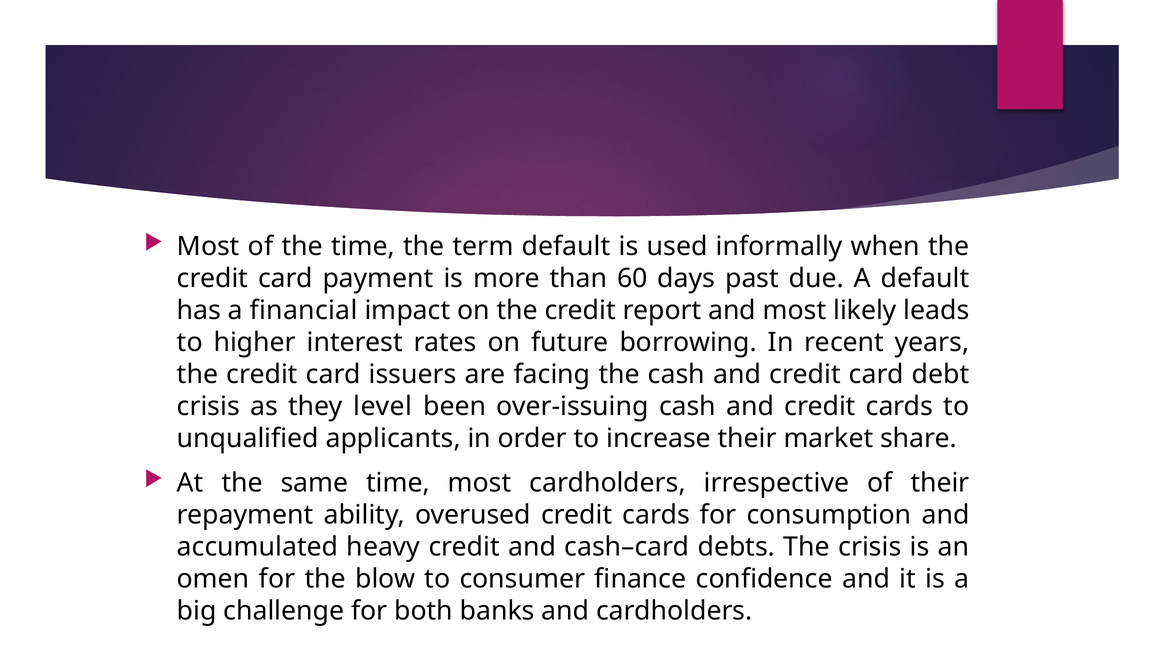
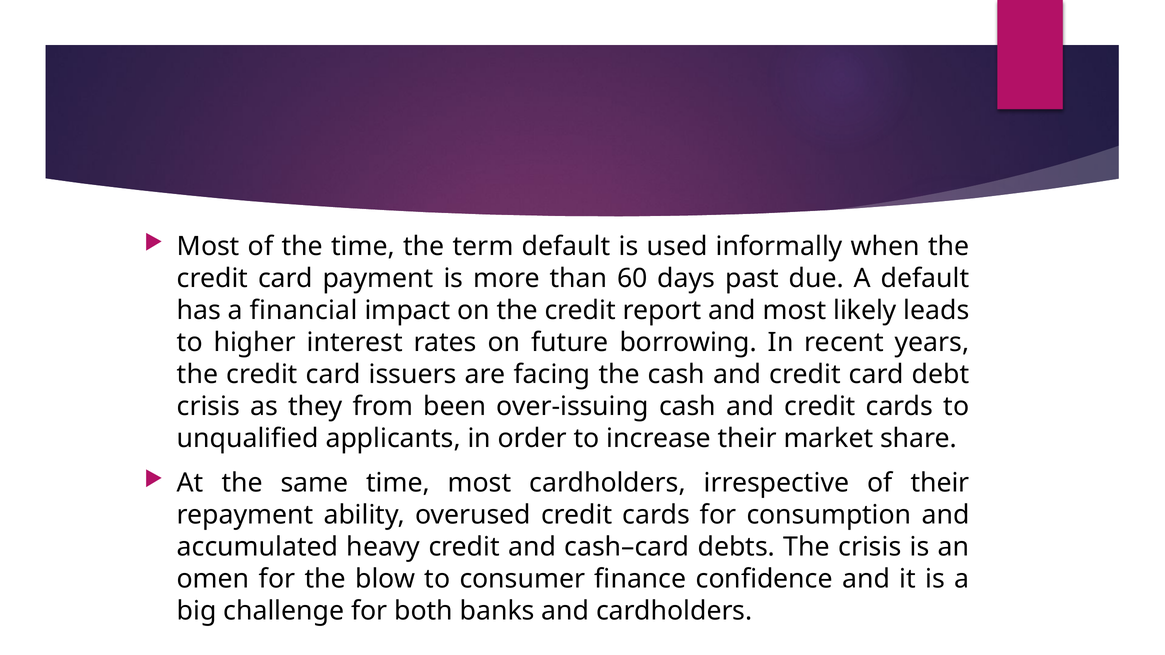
level: level -> from (383, 407)
